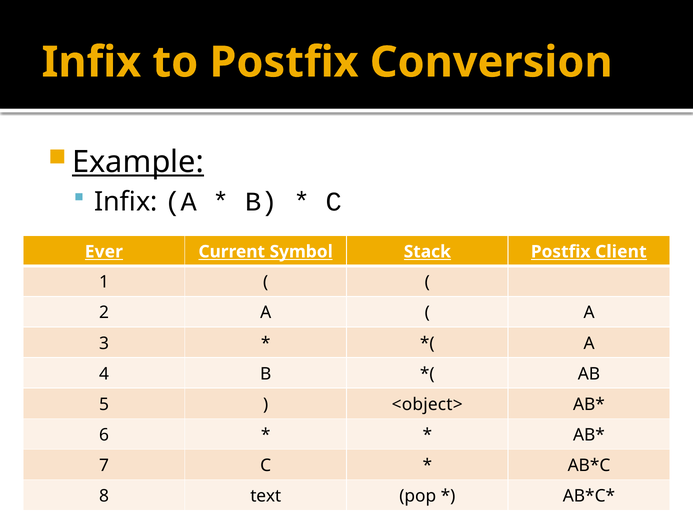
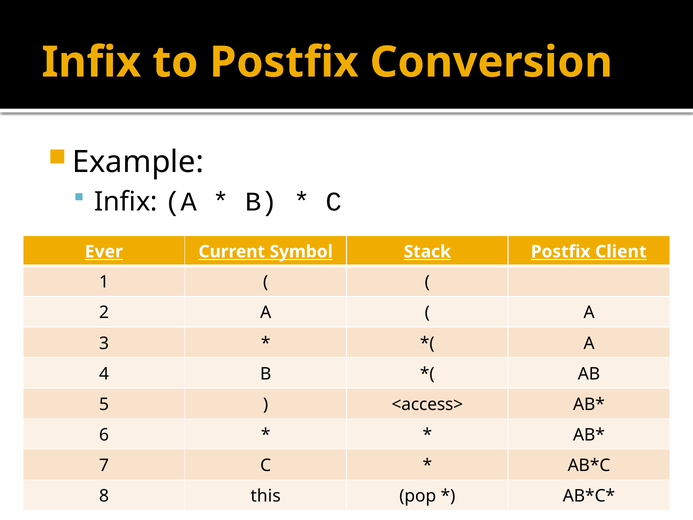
Example underline: present -> none (138, 162)
<object>: <object> -> <access> (427, 404)
text: text -> this (266, 496)
